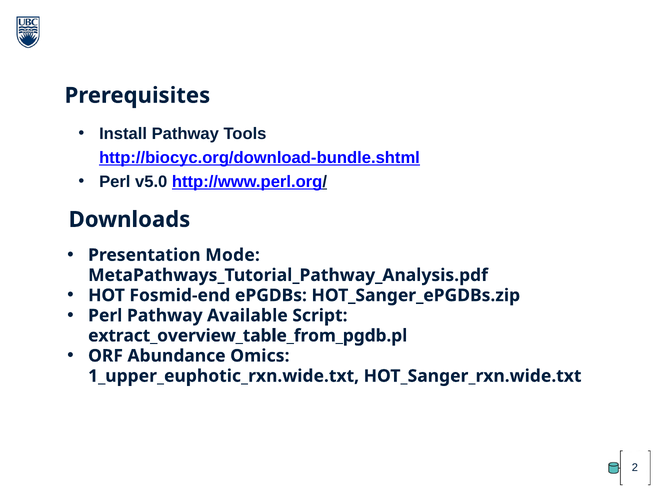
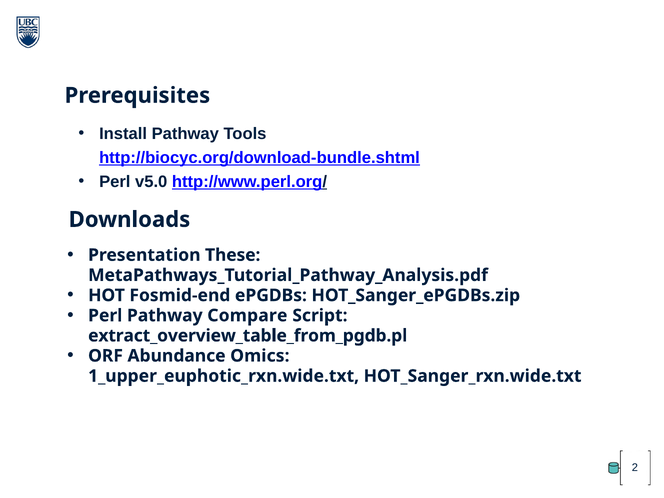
Mode: Mode -> These (233, 255)
Available: Available -> Compare (247, 316)
